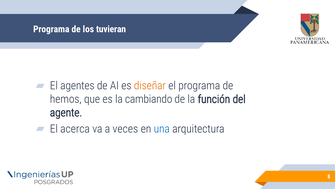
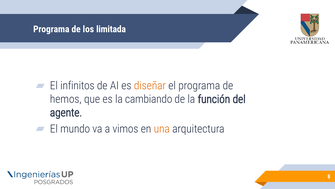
tuvieran: tuvieran -> limitada (111, 29)
agentes: agentes -> infinitos (77, 86)
acerca: acerca -> mundo (75, 129)
veces: veces -> vimos (125, 129)
una colour: blue -> orange (162, 129)
